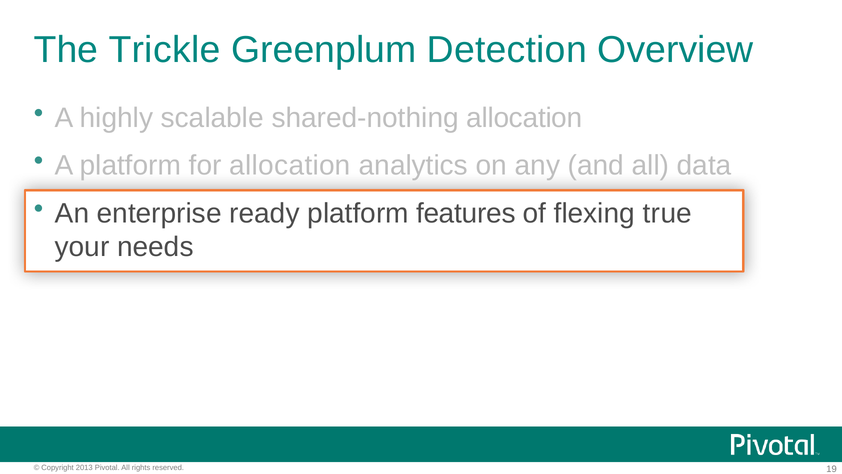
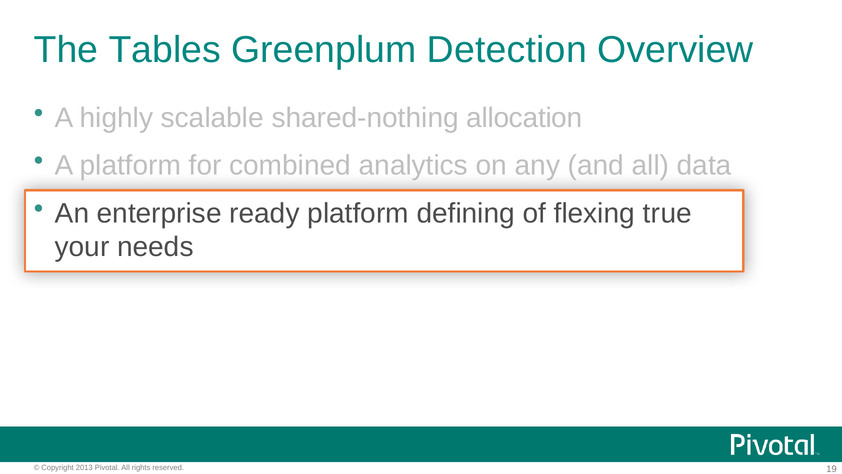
Trickle: Trickle -> Tables (165, 50)
for allocation: allocation -> combined (290, 165)
features: features -> defining (466, 213)
